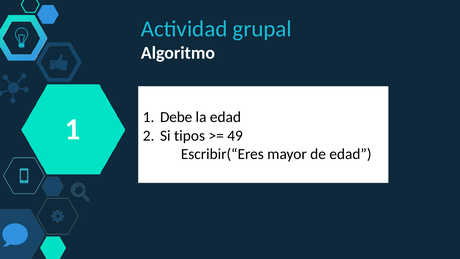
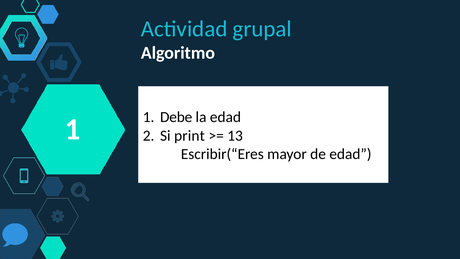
tipos: tipos -> print (189, 136)
49: 49 -> 13 (235, 136)
